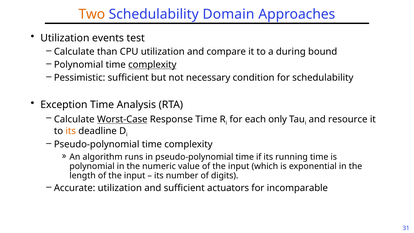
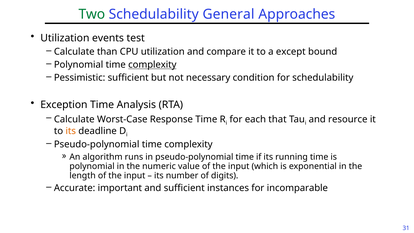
Two colour: orange -> green (92, 14)
Domain: Domain -> General (228, 14)
during: during -> except (291, 52)
Worst-Case underline: present -> none (122, 119)
only: only -> that (277, 119)
Accurate utilization: utilization -> important (120, 188)
actuators: actuators -> instances (228, 188)
